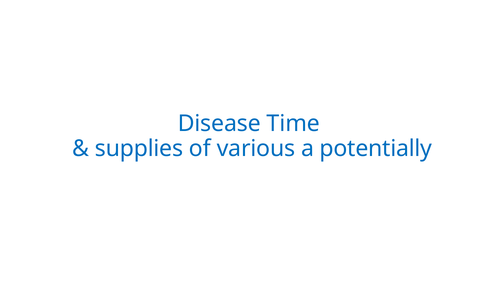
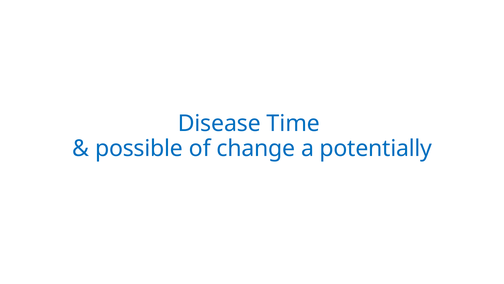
supplies: supplies -> possible (139, 148)
various: various -> change (256, 148)
